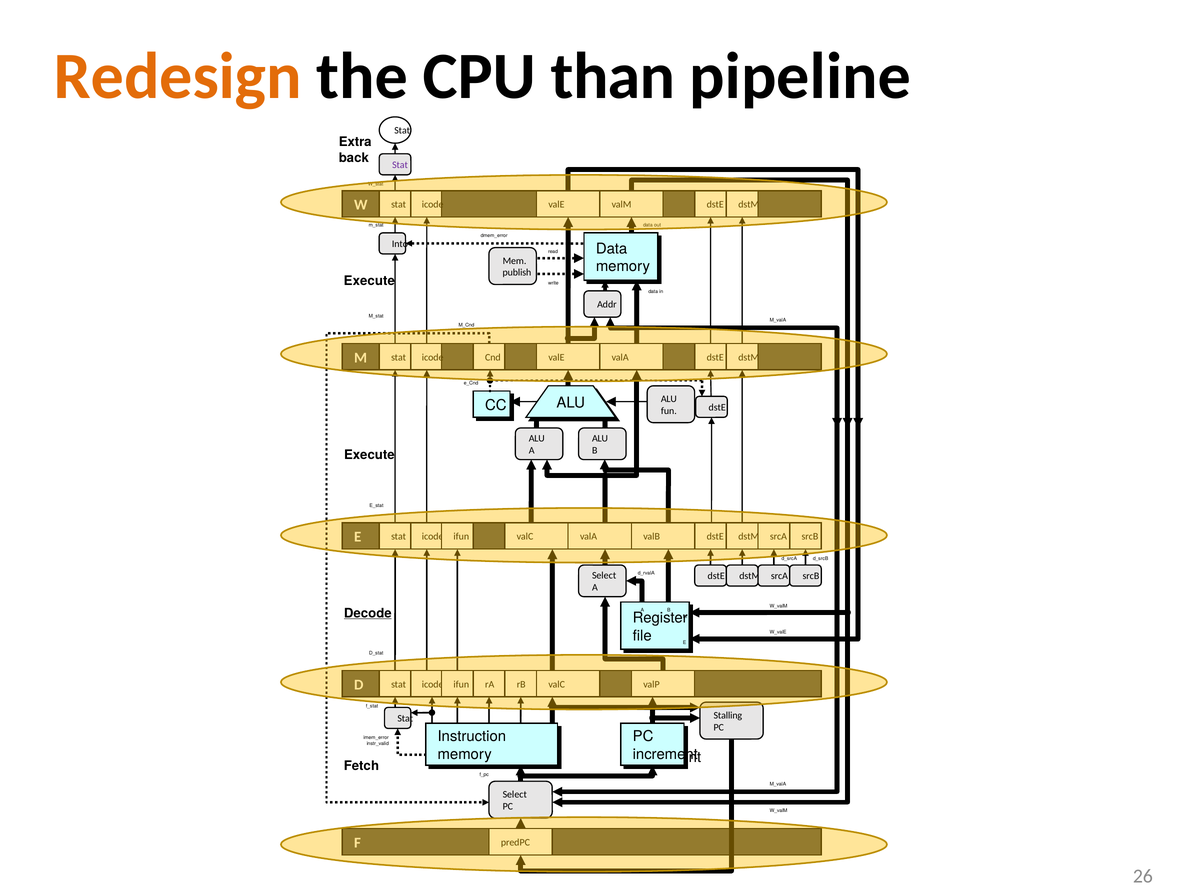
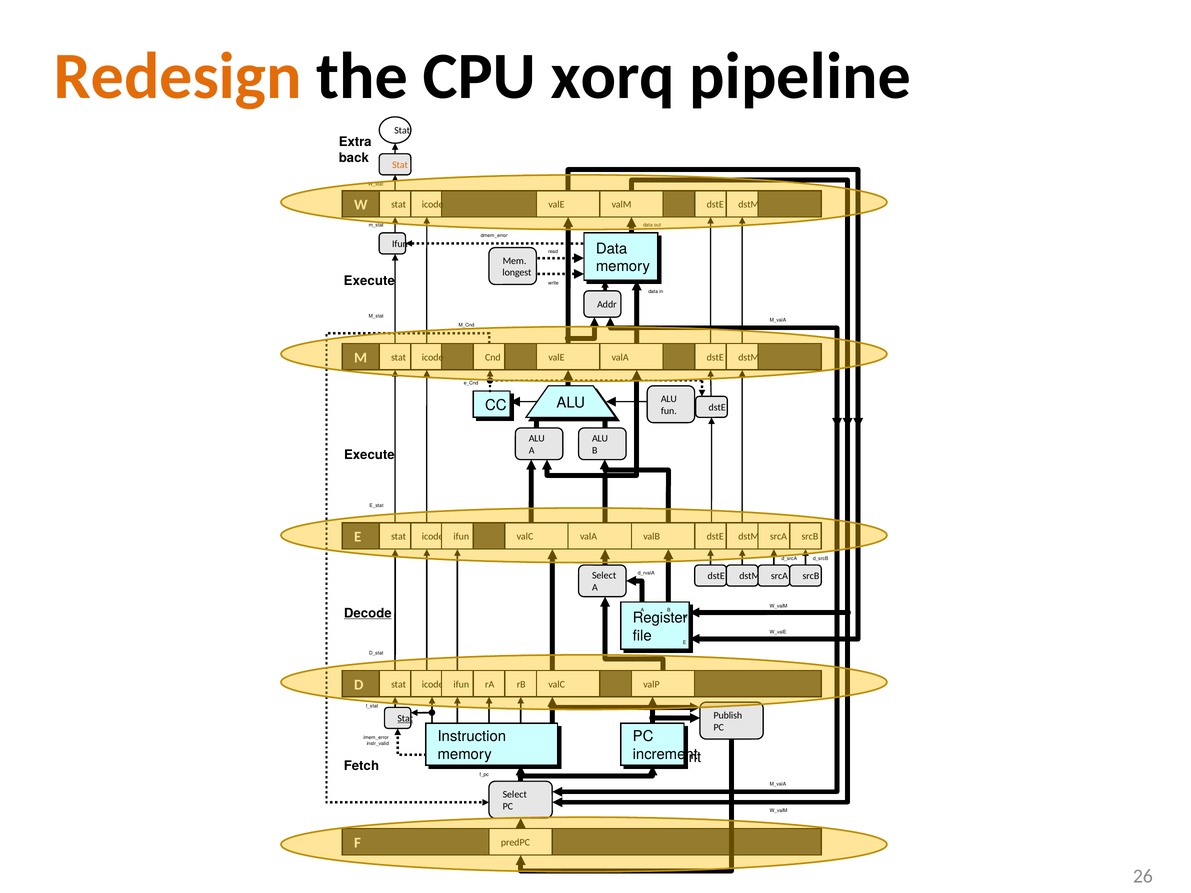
than: than -> xorq (613, 76)
Stat colour: purple -> orange (400, 165)
Into: Into -> Ifun (400, 244)
publish: publish -> longest (517, 273)
Stalling: Stalling -> Publish (728, 716)
Stat underline: none -> present (405, 719)
